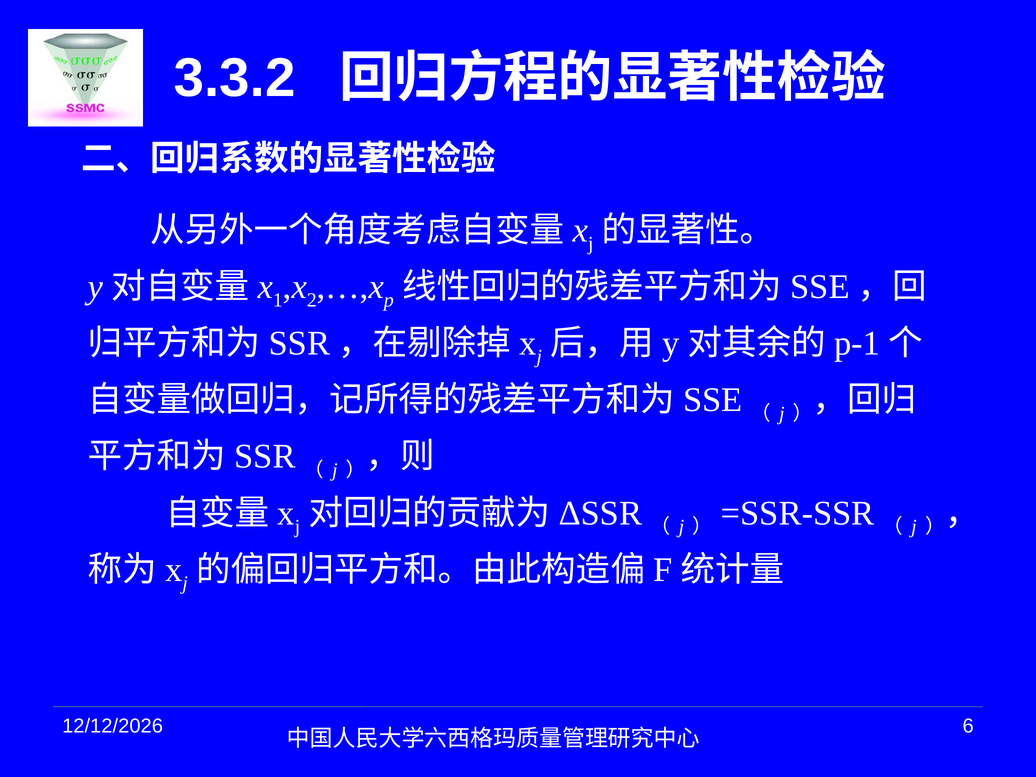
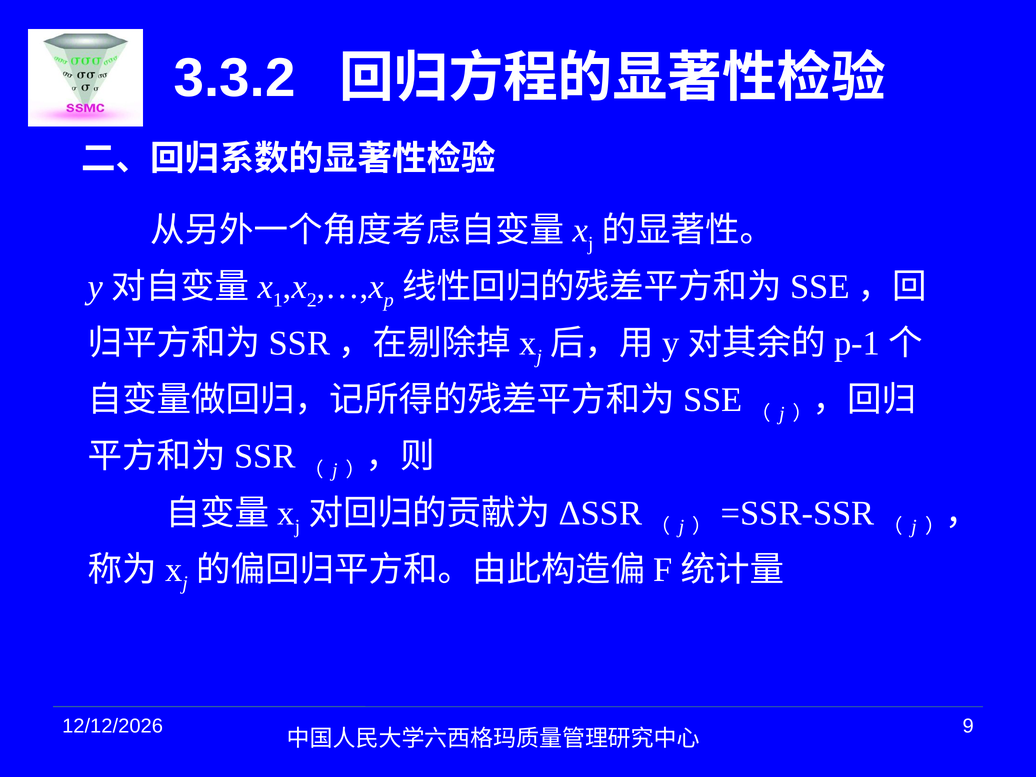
6: 6 -> 9 (968, 726)
